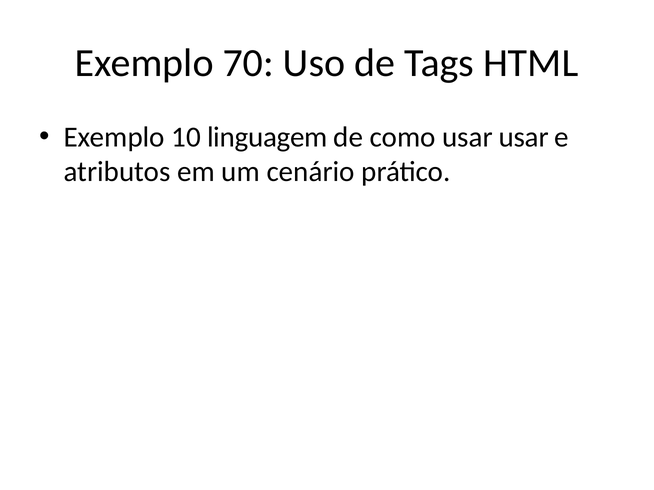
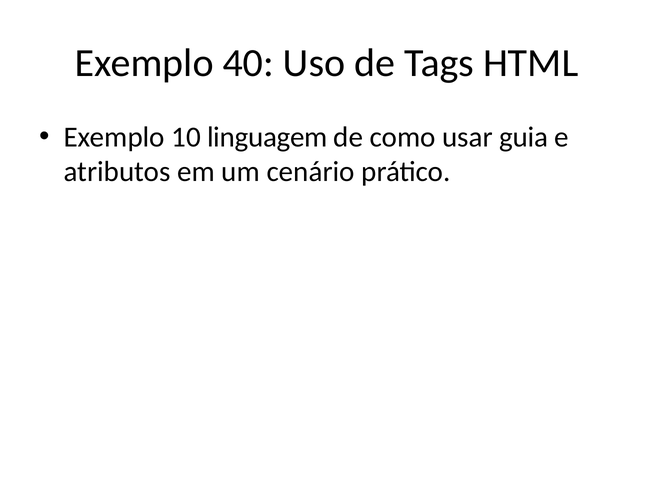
70: 70 -> 40 (248, 63)
usar usar: usar -> guia (524, 137)
